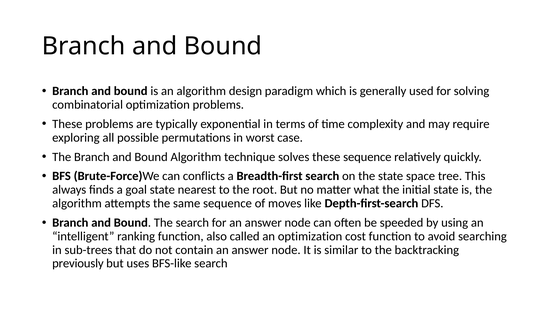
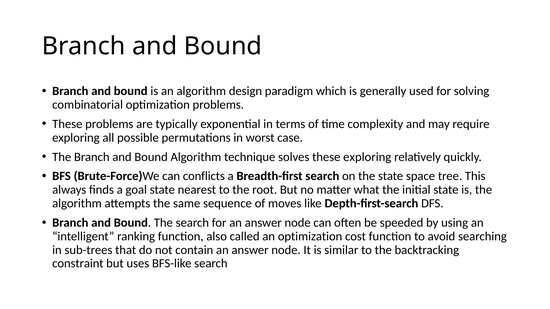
these sequence: sequence -> exploring (367, 157)
previously: previously -> constraint (78, 264)
